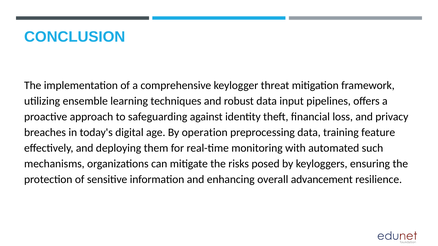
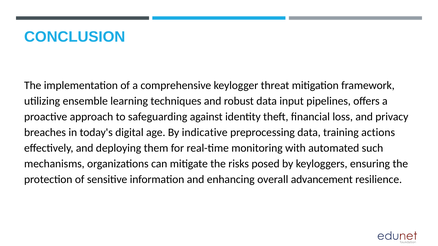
operation: operation -> indicative (205, 133)
feature: feature -> actions (378, 133)
